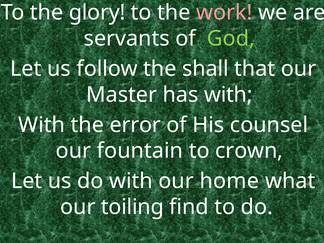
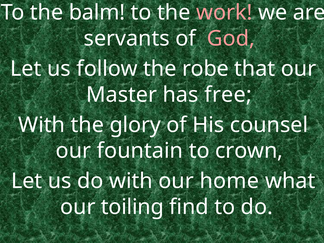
glory: glory -> balm (97, 13)
God colour: light green -> pink (231, 38)
shall: shall -> robe (205, 69)
has with: with -> free (228, 95)
error: error -> glory (135, 125)
